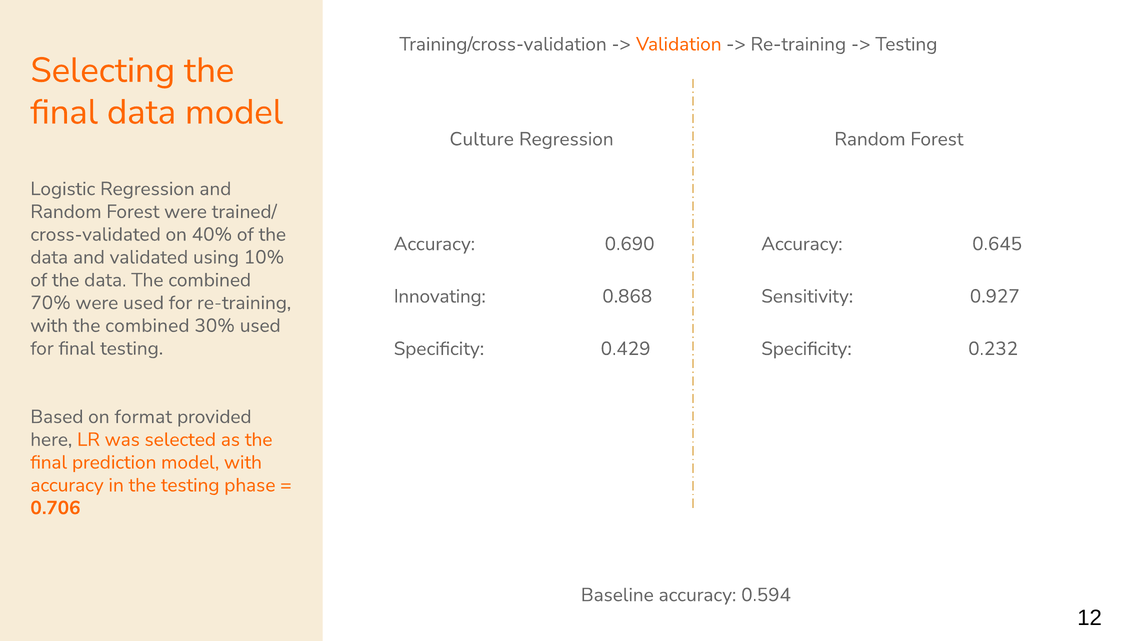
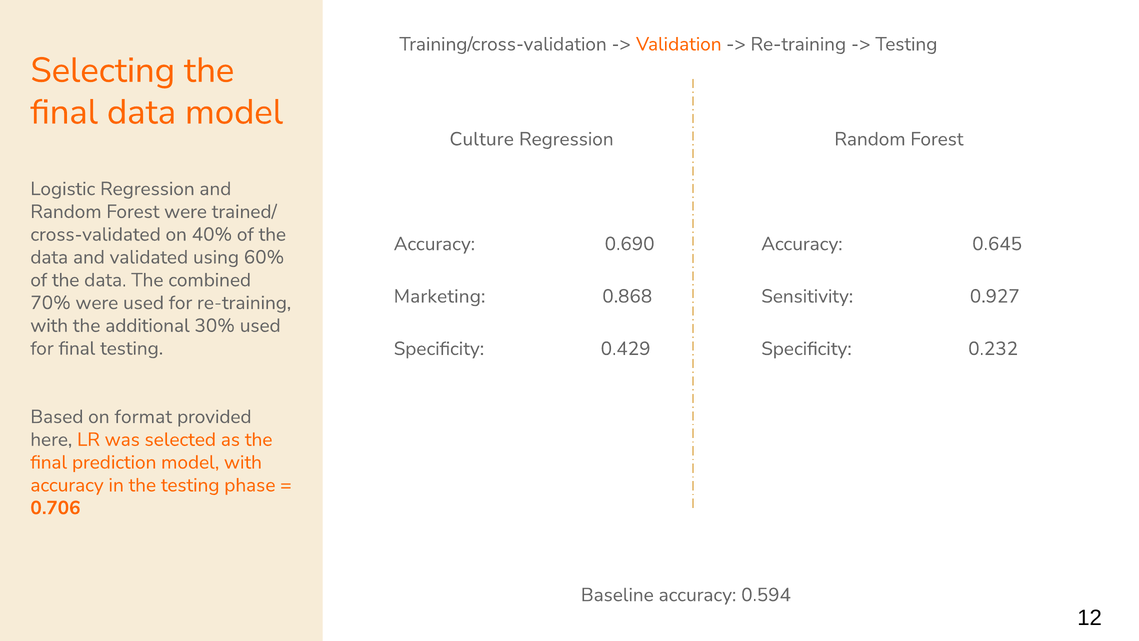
10%: 10% -> 60% (264, 257)
Innovating: Innovating -> Marketing (440, 296)
with the combined: combined -> additional (147, 325)
